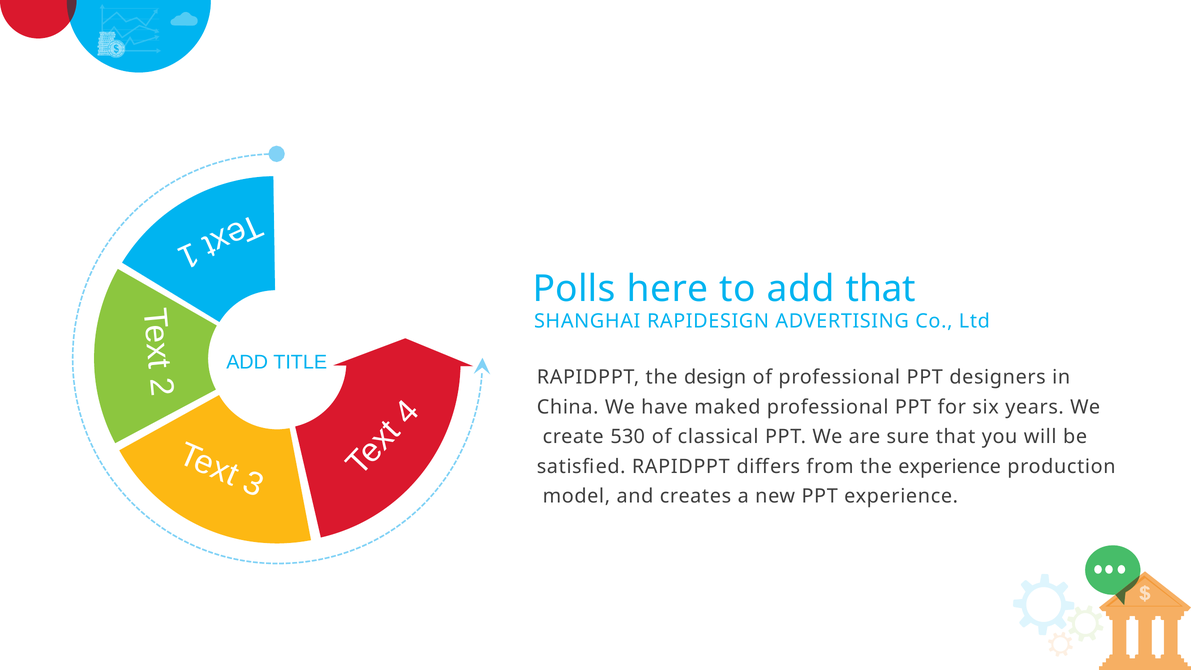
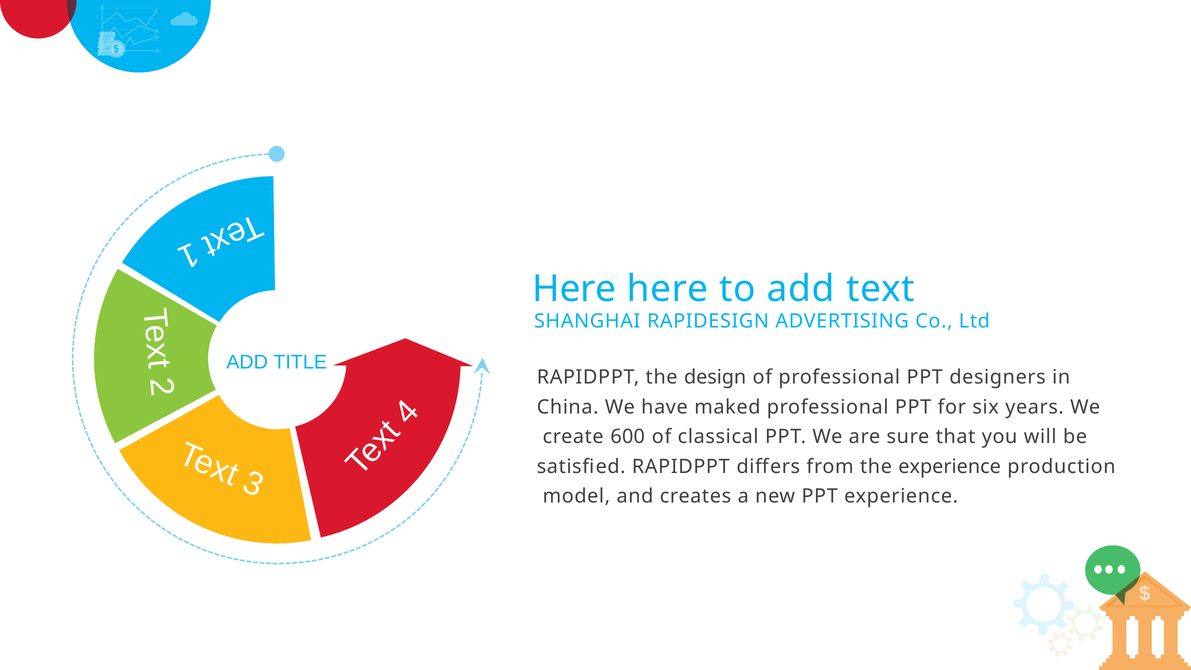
Polls: Polls -> Here (574, 289)
add that: that -> text (881, 289)
530: 530 -> 600 (628, 437)
